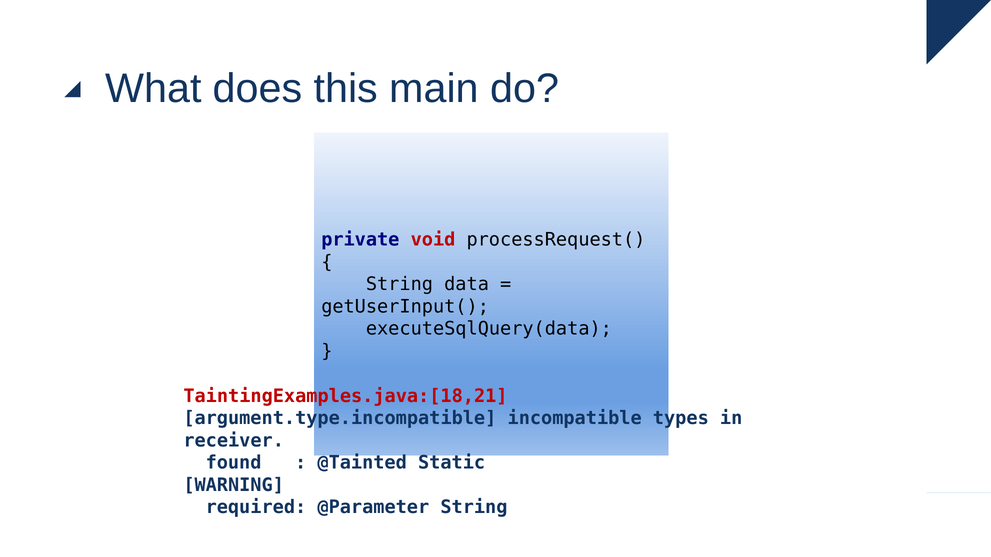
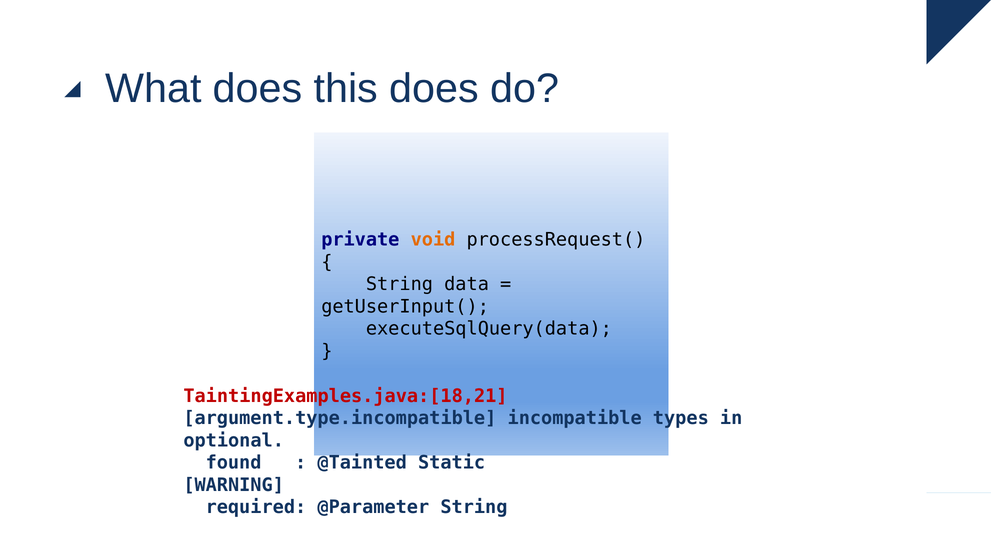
this main: main -> does (434, 89)
void colour: red -> orange (433, 240)
receiver: receiver -> optional (234, 441)
